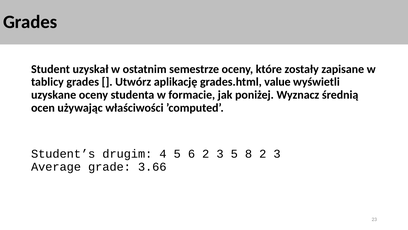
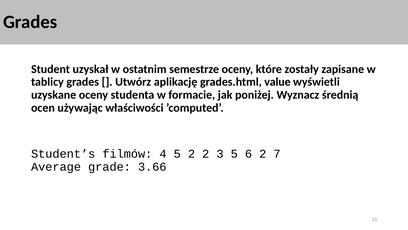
drugim: drugim -> filmów (127, 154)
5 6: 6 -> 2 (192, 154)
8: 8 -> 6 (249, 154)
3: 3 -> 7 (277, 154)
